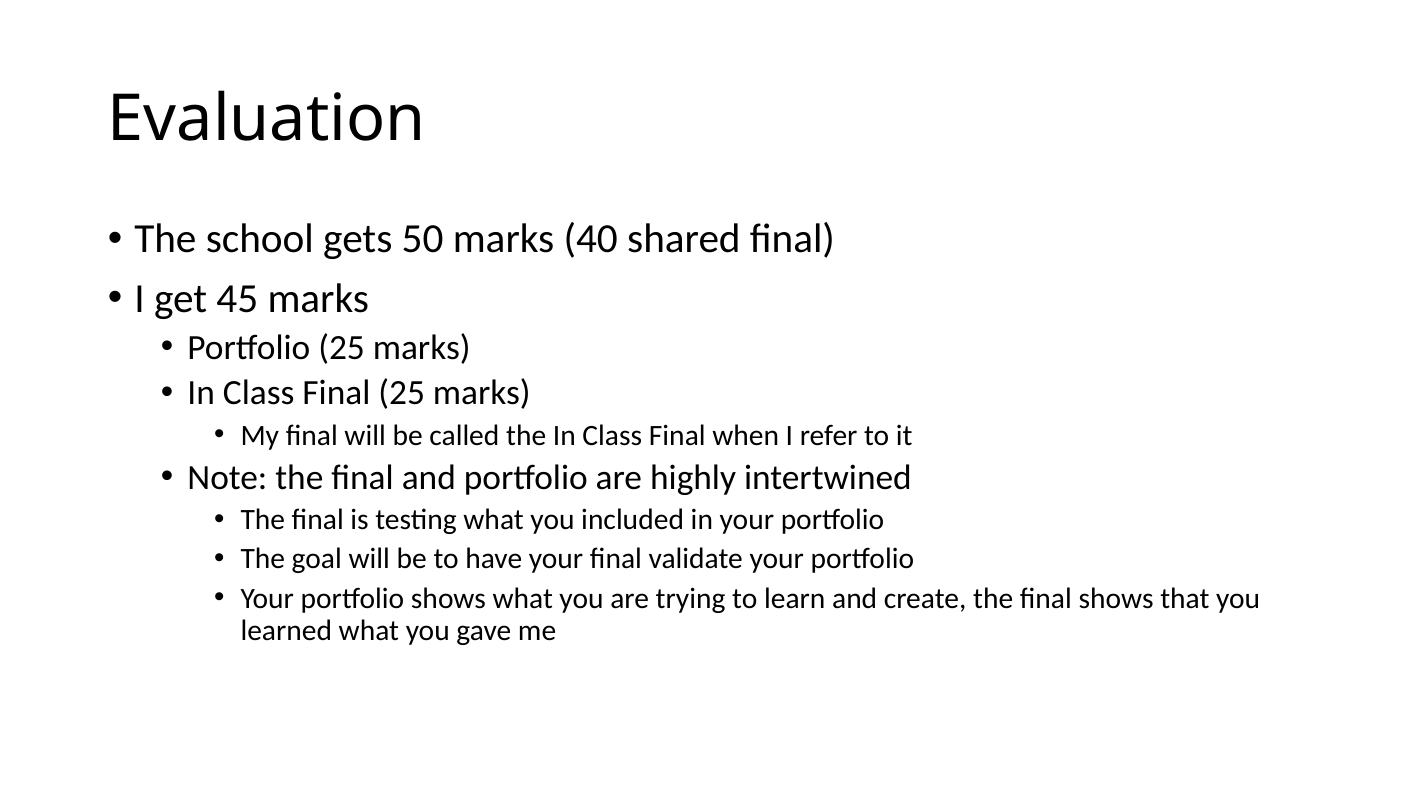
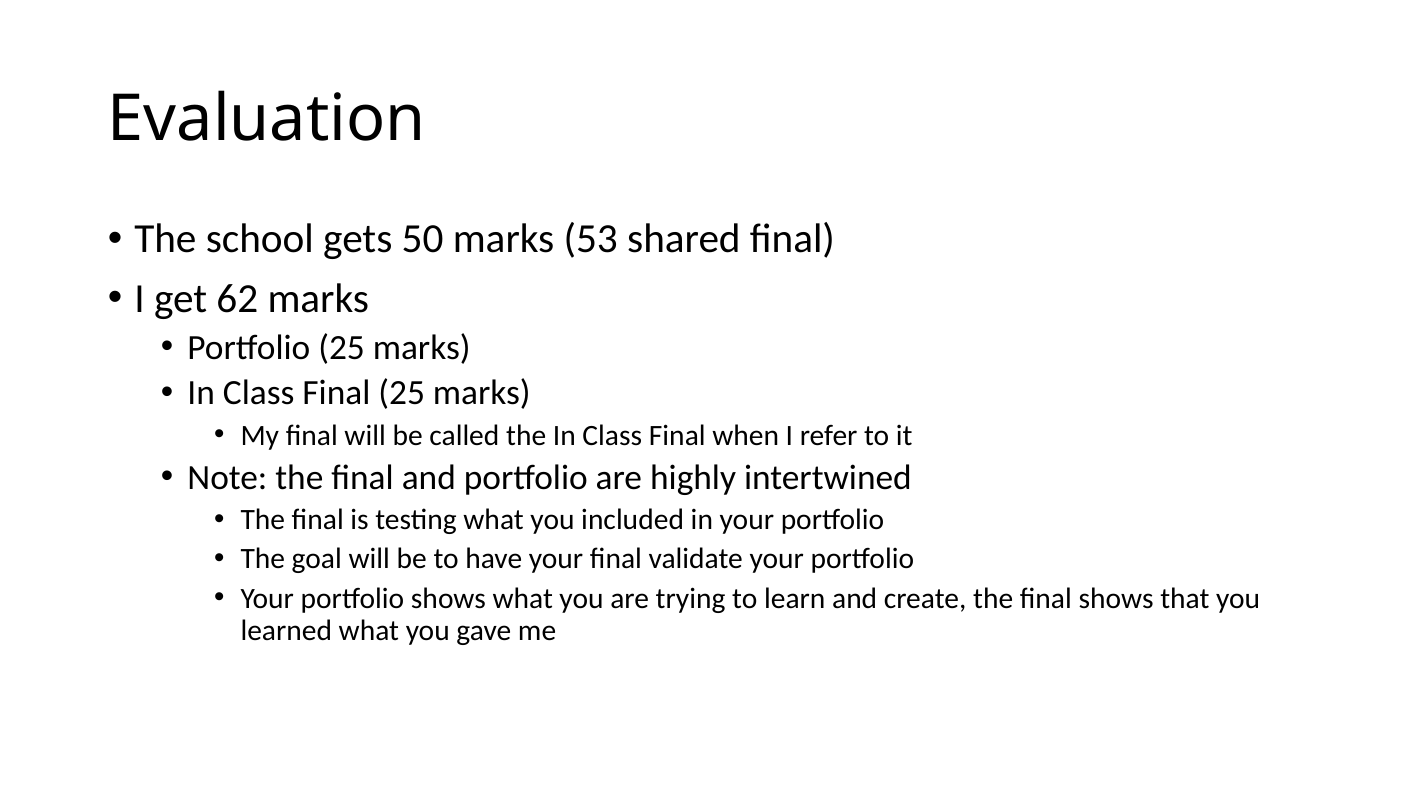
40: 40 -> 53 (591, 239)
45: 45 -> 62 (237, 299)
